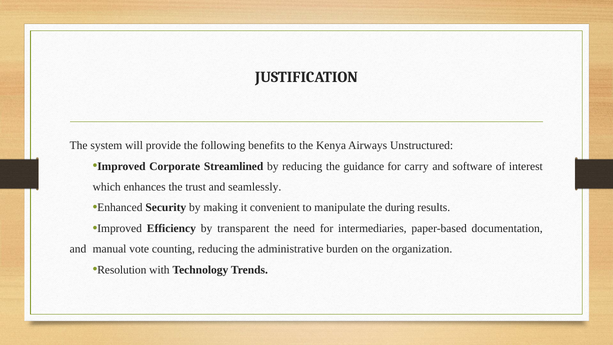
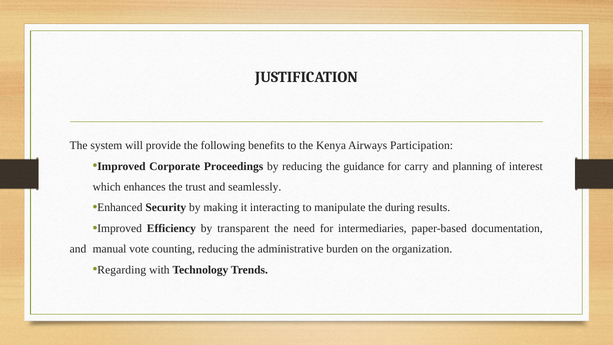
Unstructured: Unstructured -> Participation (422, 145)
Streamlined: Streamlined -> Proceedings (234, 166)
software: software -> planning (472, 166)
convenient: convenient -> interacting (275, 208)
Resolution: Resolution -> Regarding (122, 270)
